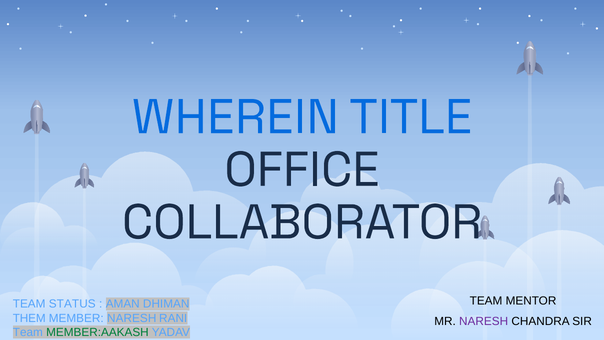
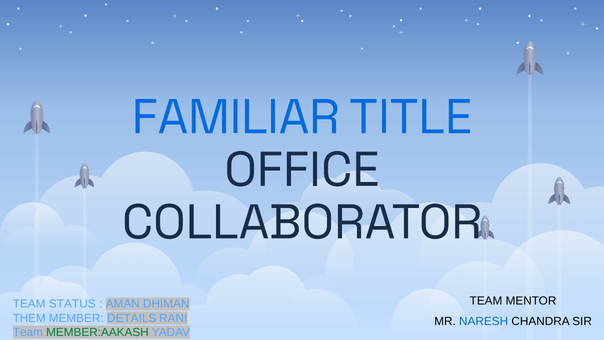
WHEREIN: WHEREIN -> FAMILIAR (236, 117)
MEMBER NARESH: NARESH -> DETAILS (132, 318)
NARESH colour: purple -> blue (484, 321)
